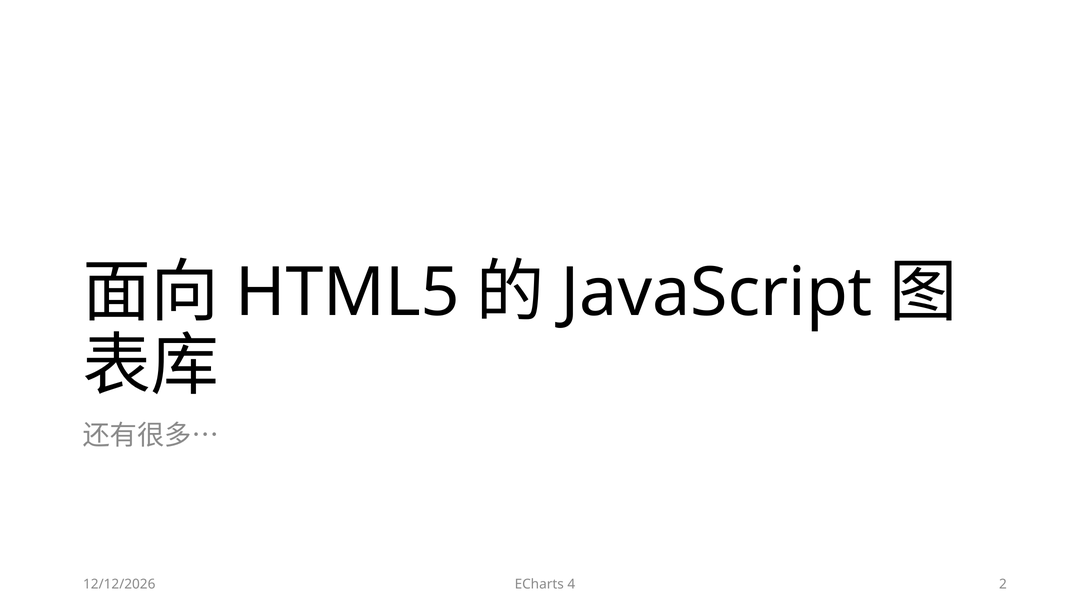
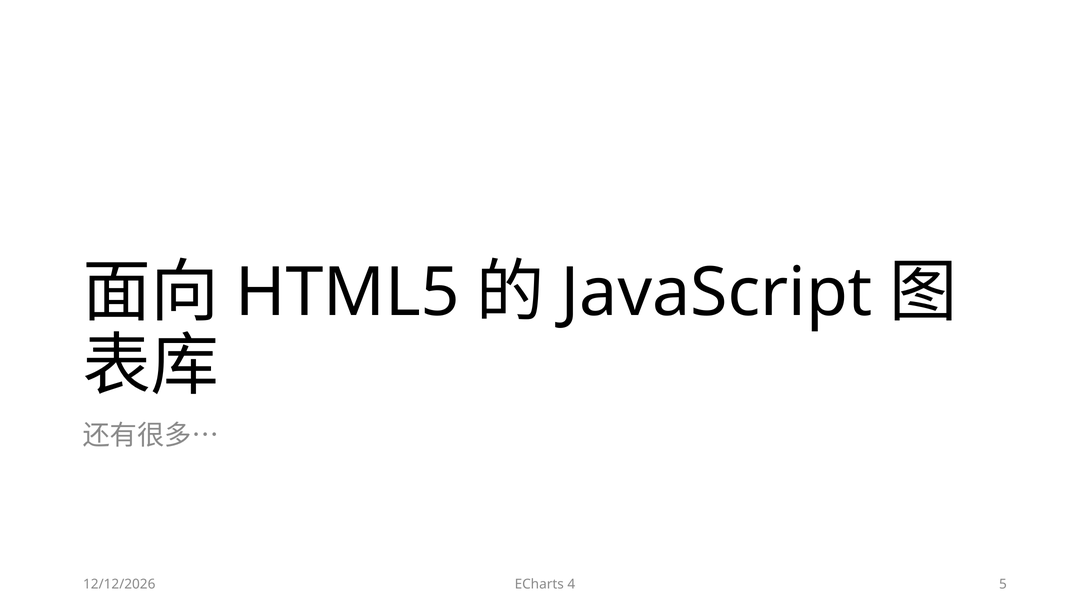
2: 2 -> 5 (1003, 584)
